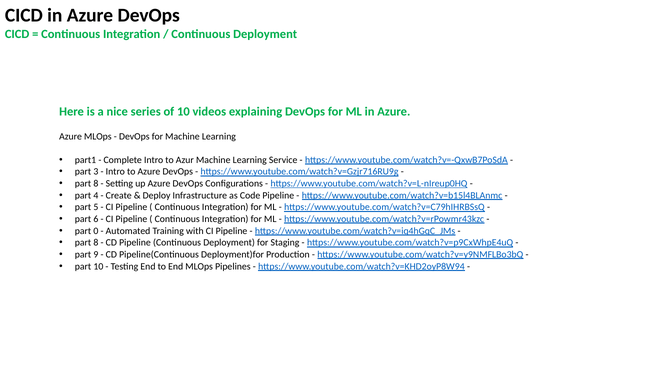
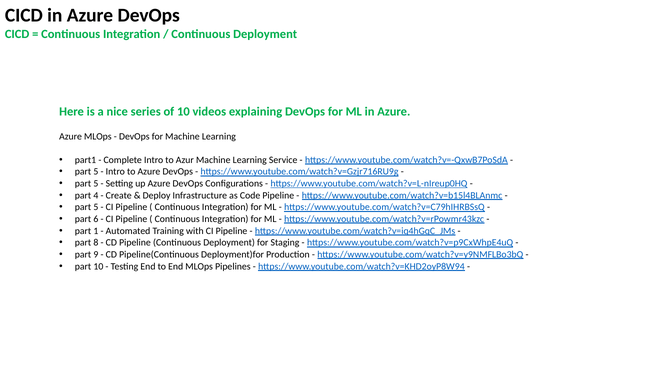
3: 3 -> 5 (96, 172)
8: 8 -> 5 (96, 184)
0: 0 -> 1 (96, 231)
